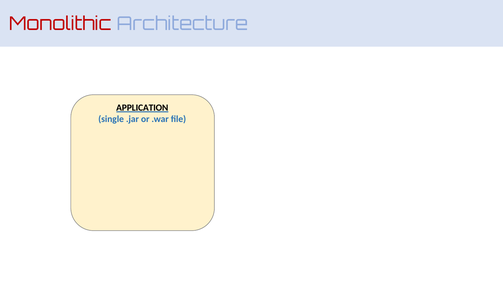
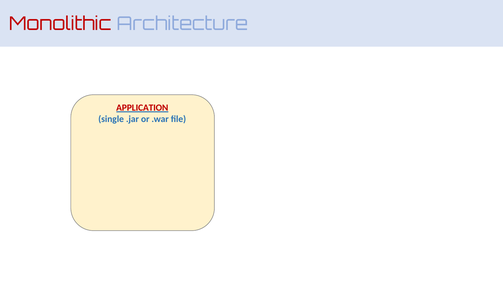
APPLICATION colour: black -> red (142, 108)
